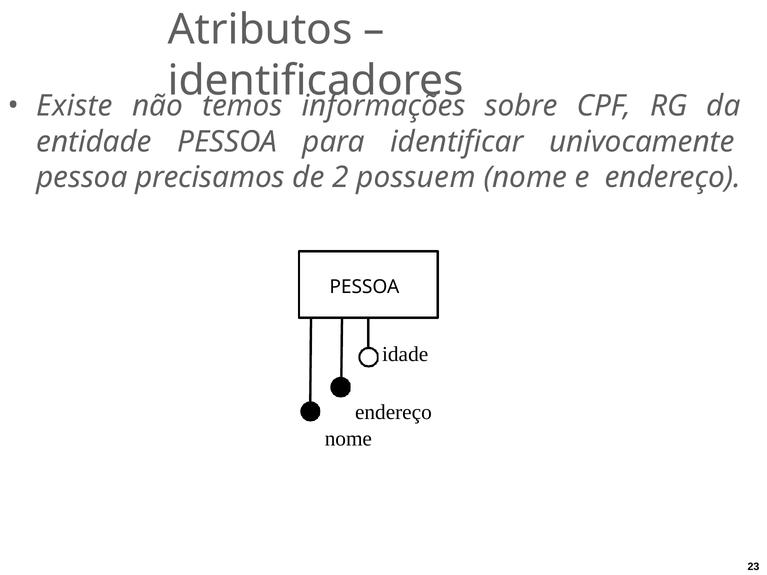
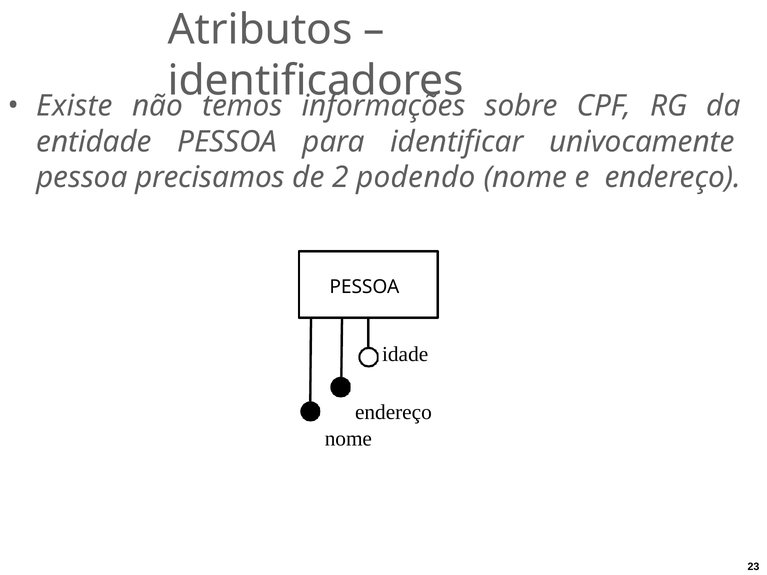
possuem: possuem -> podendo (416, 178)
